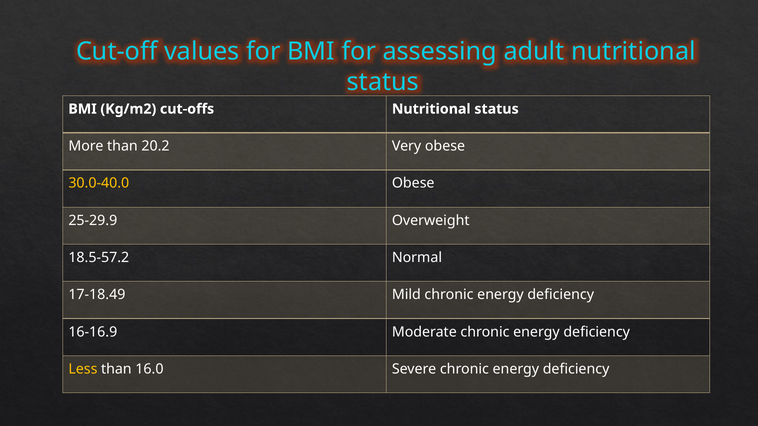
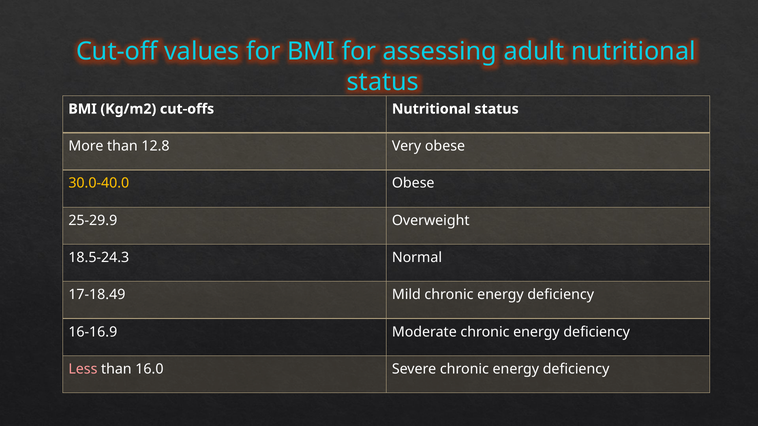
20.2: 20.2 -> 12.8 (156, 146)
18.5-57.2: 18.5-57.2 -> 18.5-24.3 (99, 258)
Less colour: yellow -> pink (83, 369)
